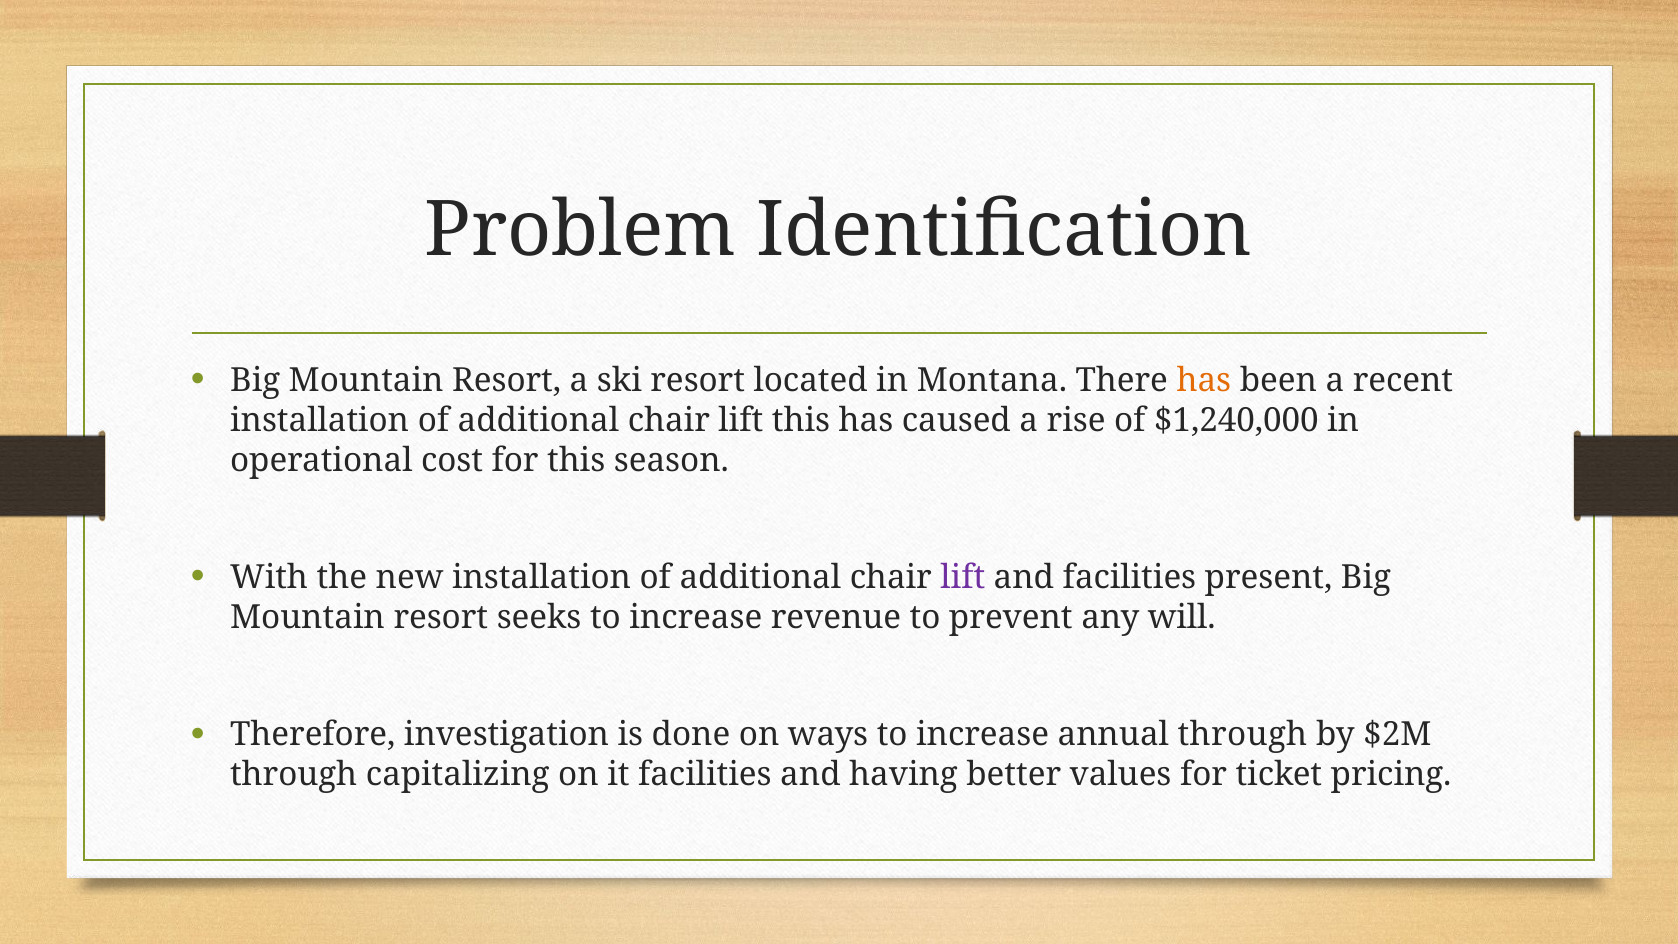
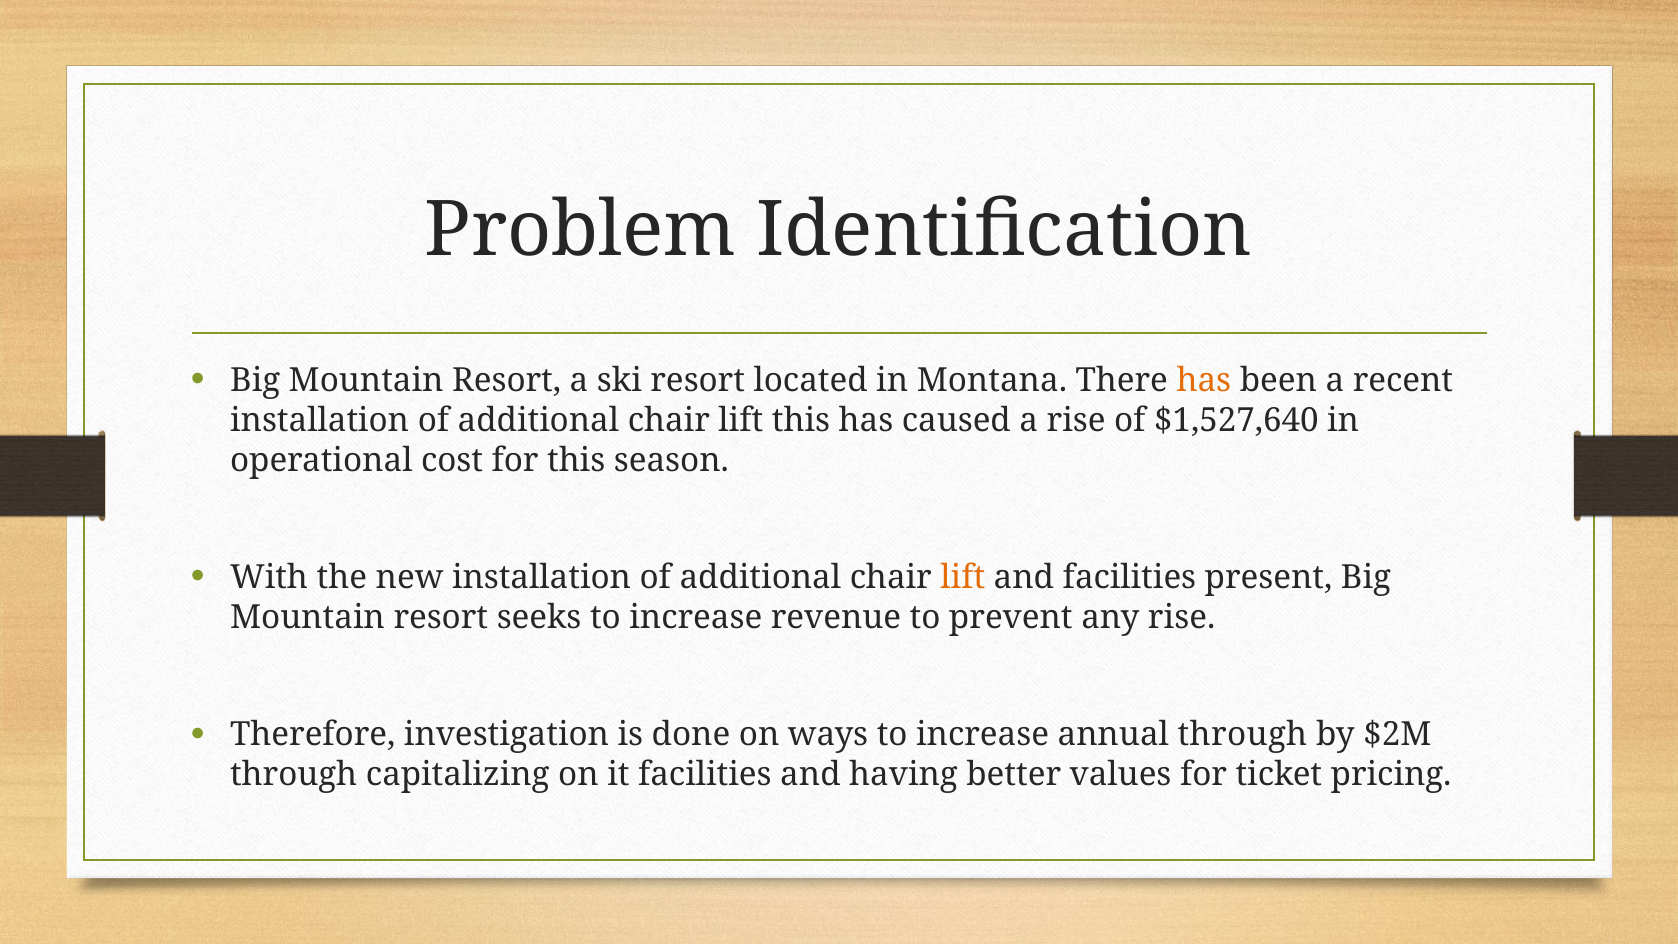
$1,240,000: $1,240,000 -> $1,527,640 (1236, 420)
lift colour: purple -> orange (963, 578)
any will: will -> rise (1182, 617)
